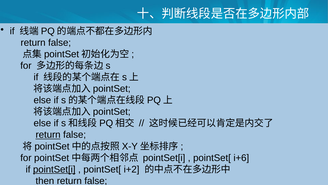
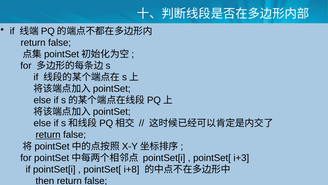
i+6: i+6 -> i+3 (241, 157)
pointSet[i underline: present -> none (54, 169)
i+2: i+2 -> i+8 (132, 169)
